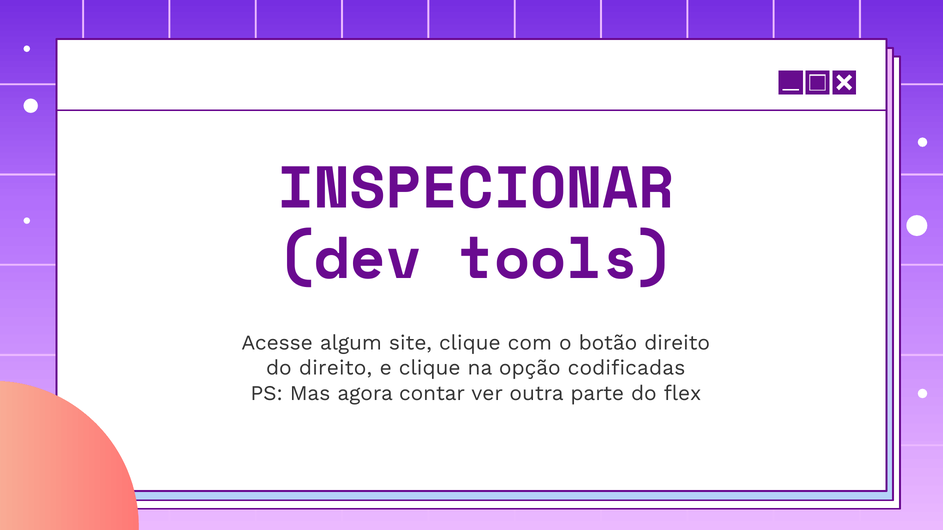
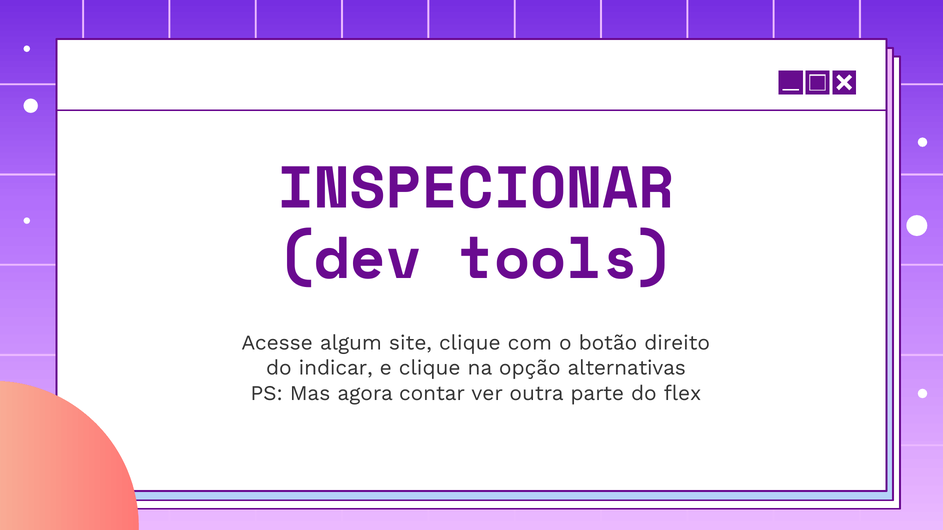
do direito: direito -> indicar (336, 368)
codificadas: codificadas -> alternativas (627, 368)
